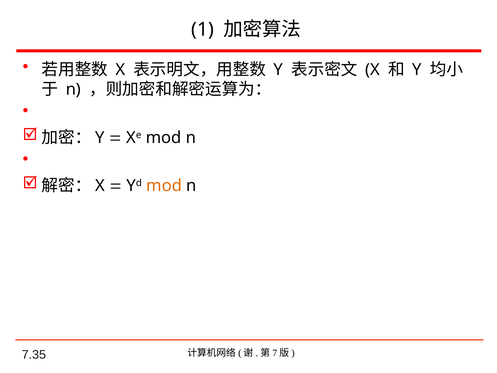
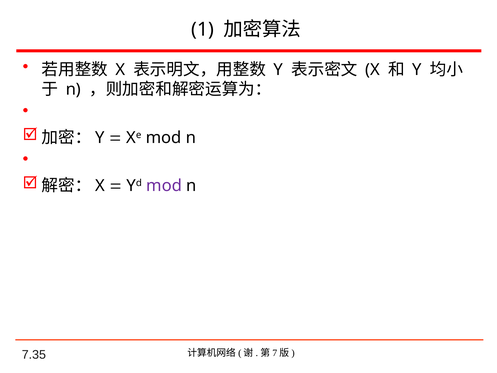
mod colour: orange -> purple (164, 186)
